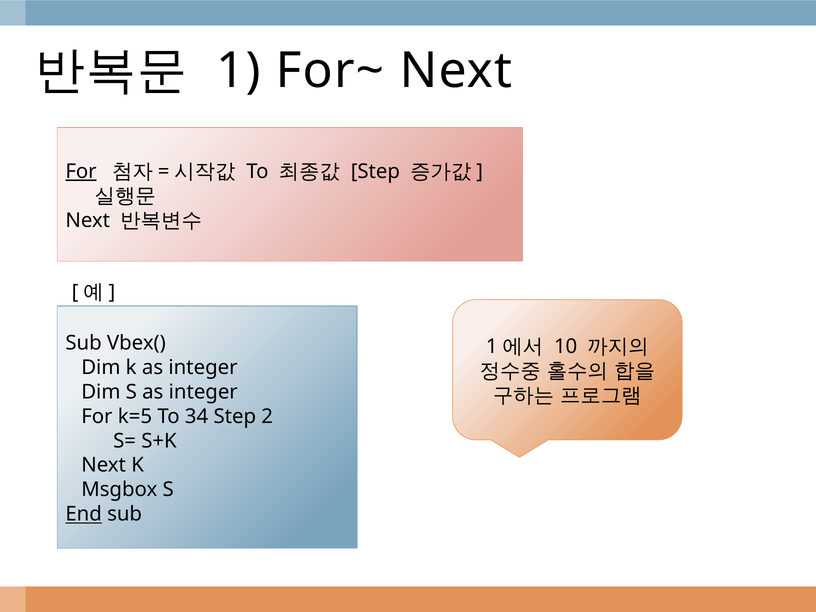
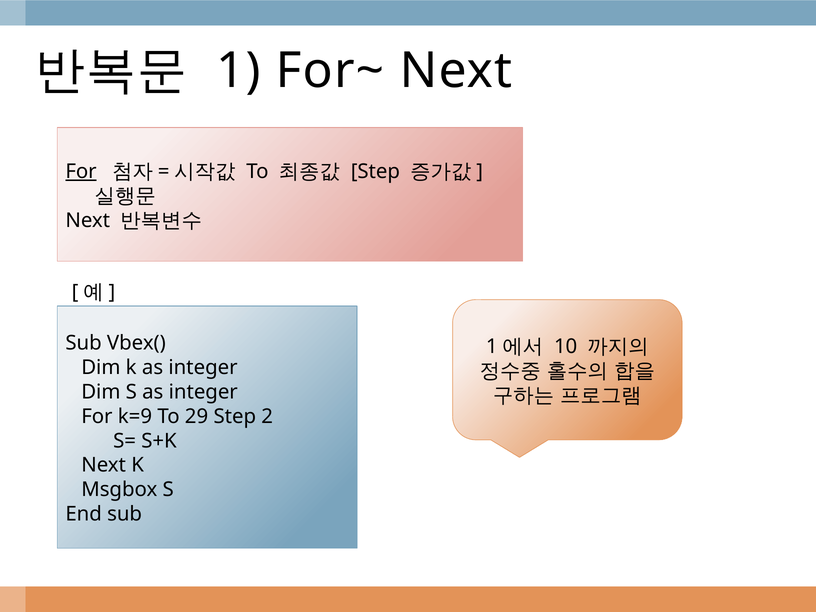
k=5: k=5 -> k=9 (135, 416)
34: 34 -> 29 (197, 416)
End underline: present -> none (84, 514)
